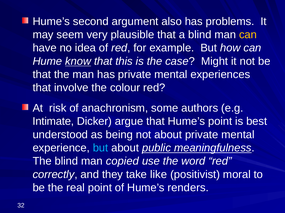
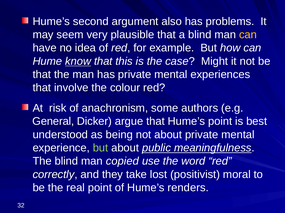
Intimate: Intimate -> General (53, 122)
but colour: light blue -> light green (101, 148)
like: like -> lost (159, 175)
